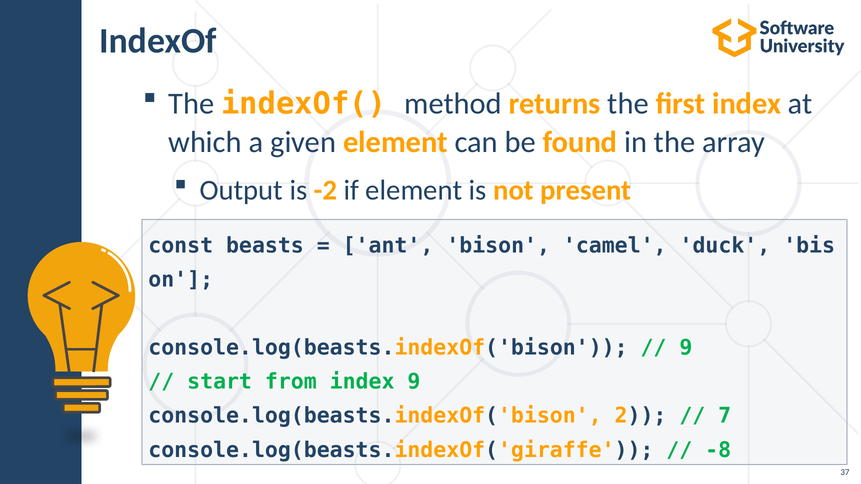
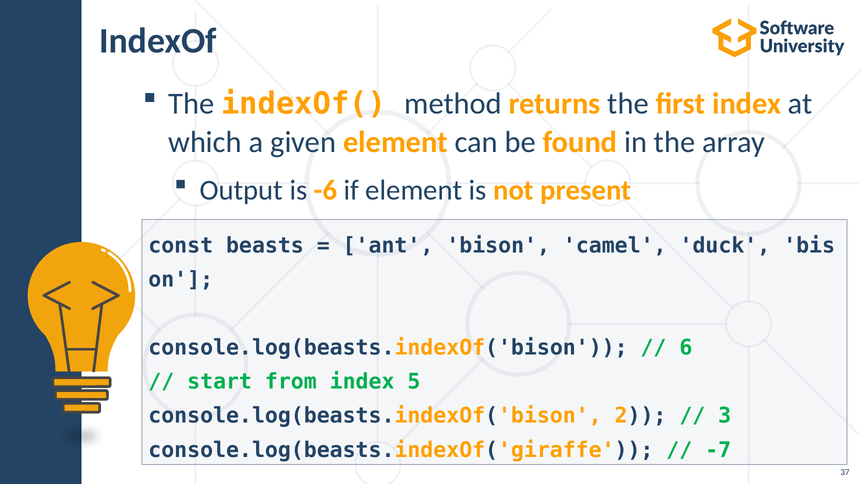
-2: -2 -> -6 (325, 190)
9: 9 -> 6 (686, 348)
index 9: 9 -> 5 (414, 382)
7: 7 -> 3 (725, 416)
-8: -8 -> -7 (718, 450)
